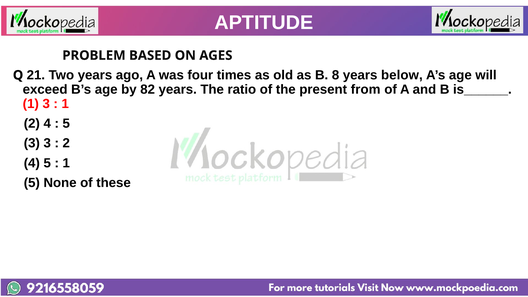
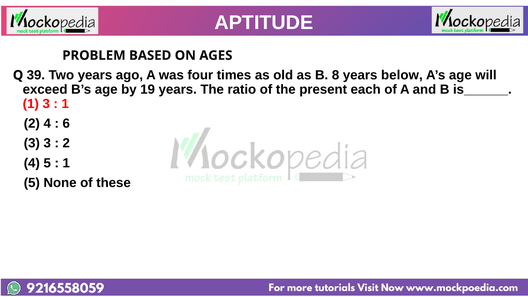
21: 21 -> 39 (36, 75)
82: 82 -> 19 (148, 89)
from: from -> each (366, 89)
5: 5 -> 6 (66, 123)
